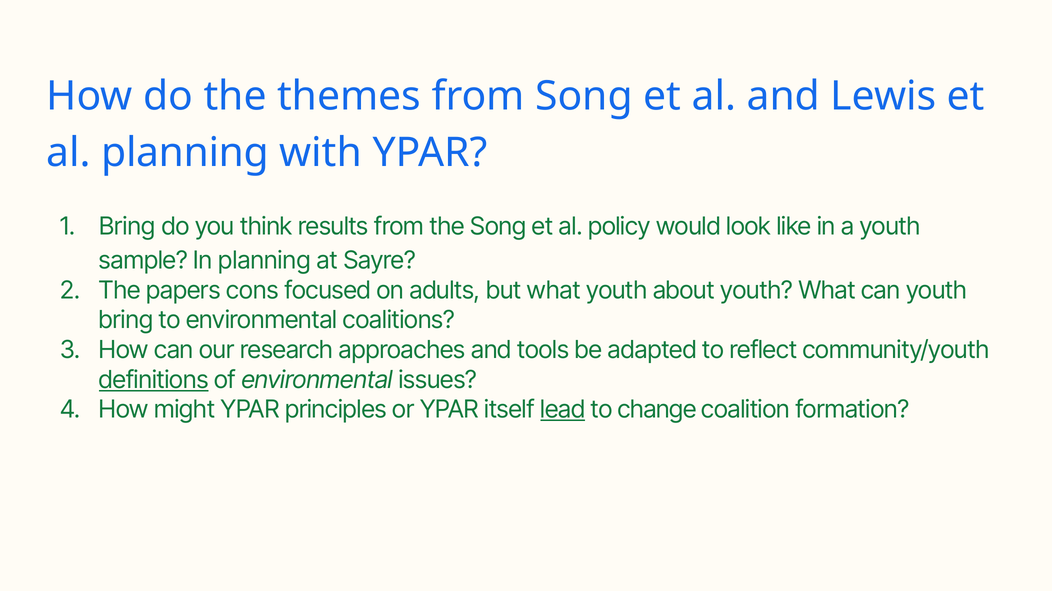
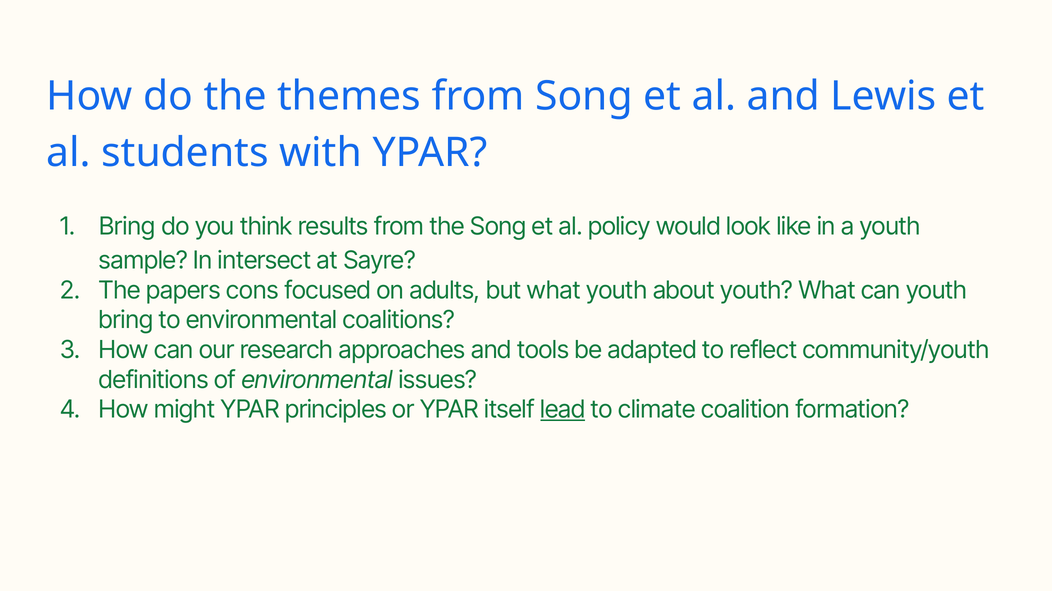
al planning: planning -> students (185, 153)
In planning: planning -> intersect (265, 261)
definitions underline: present -> none (154, 380)
change: change -> climate (657, 410)
